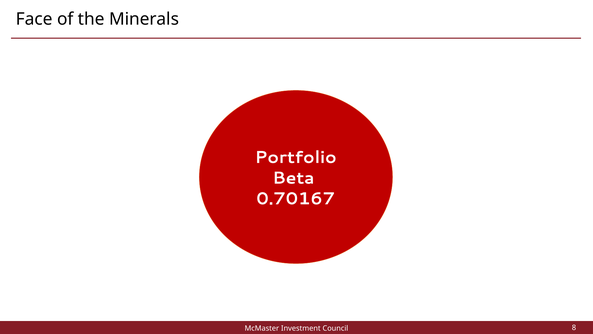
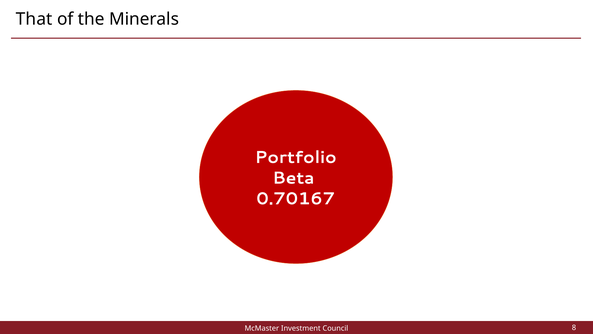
Face: Face -> That (34, 19)
